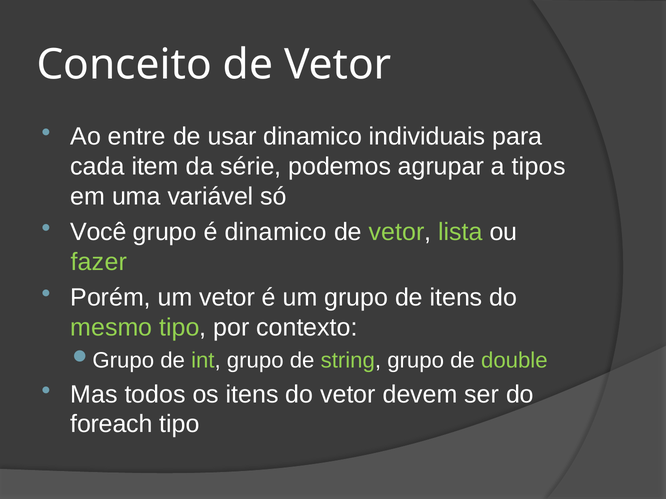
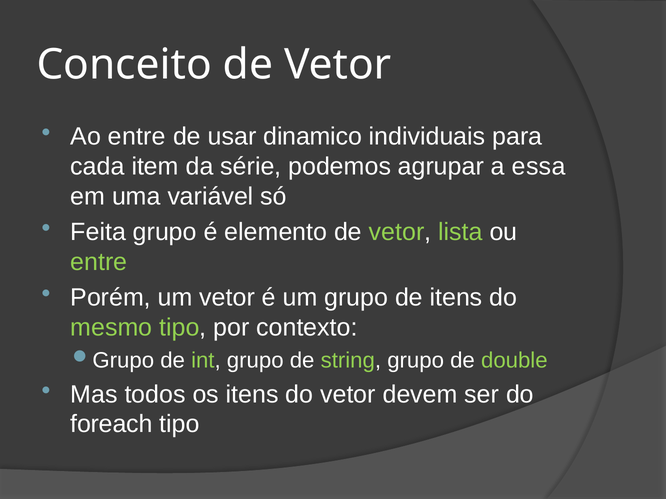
tipos: tipos -> essa (539, 167)
Você: Você -> Feita (98, 232)
é dinamico: dinamico -> elemento (276, 232)
fazer: fazer -> entre (99, 262)
